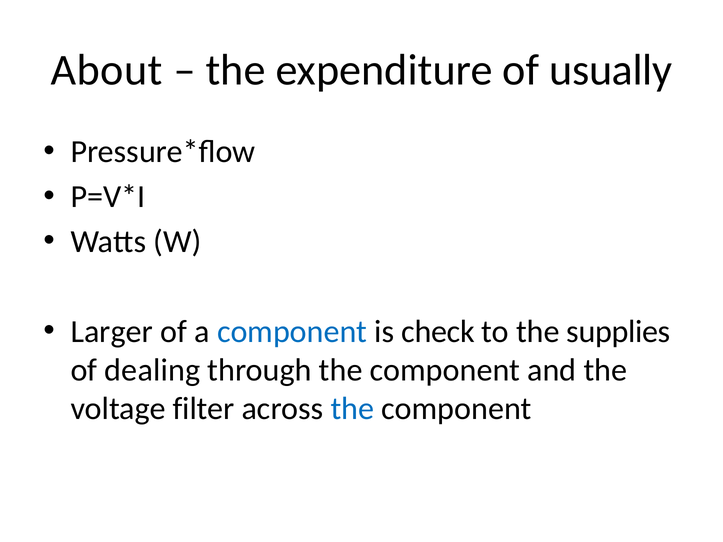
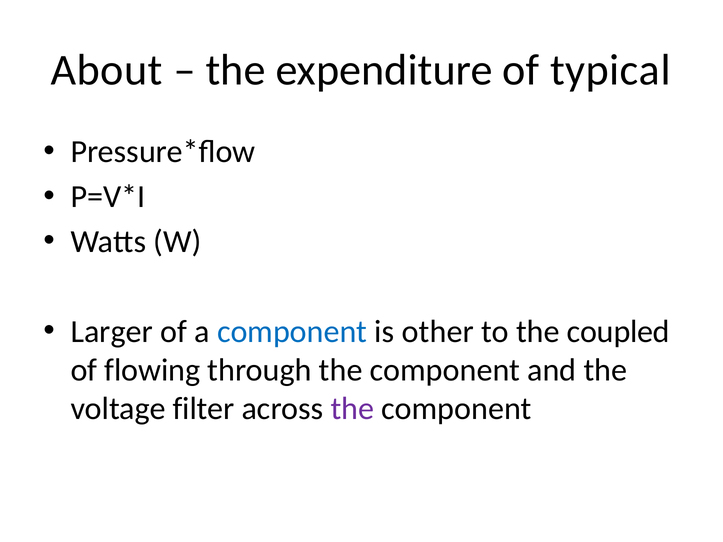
usually: usually -> typical (610, 70)
check: check -> other (438, 332)
supplies: supplies -> coupled (618, 332)
dealing: dealing -> flowing (152, 370)
the colour: blue -> purple (352, 409)
